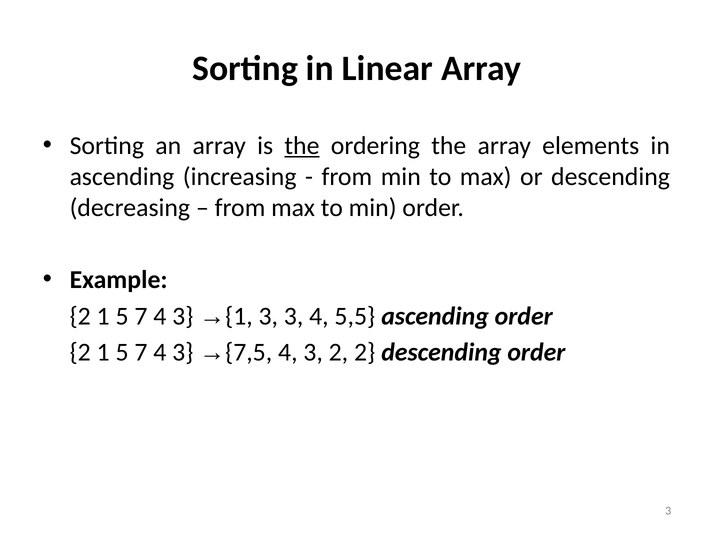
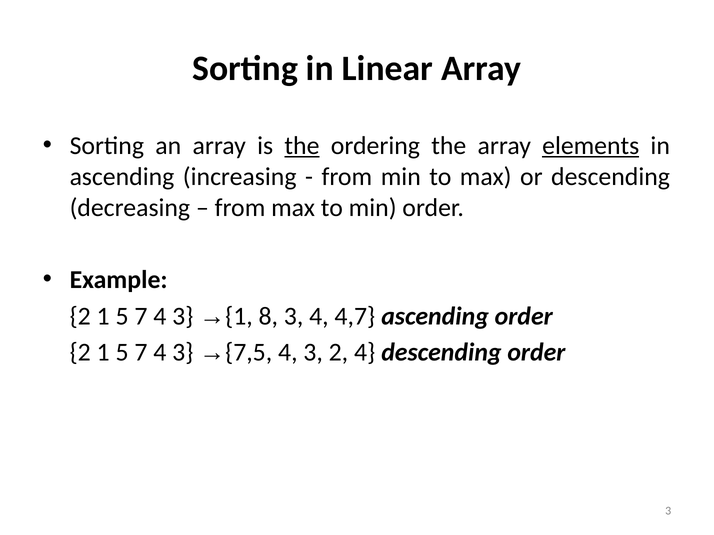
elements underline: none -> present (591, 146)
→{1 3: 3 -> 8 (268, 316)
5,5: 5,5 -> 4,7 (355, 316)
2 2: 2 -> 4 (365, 352)
